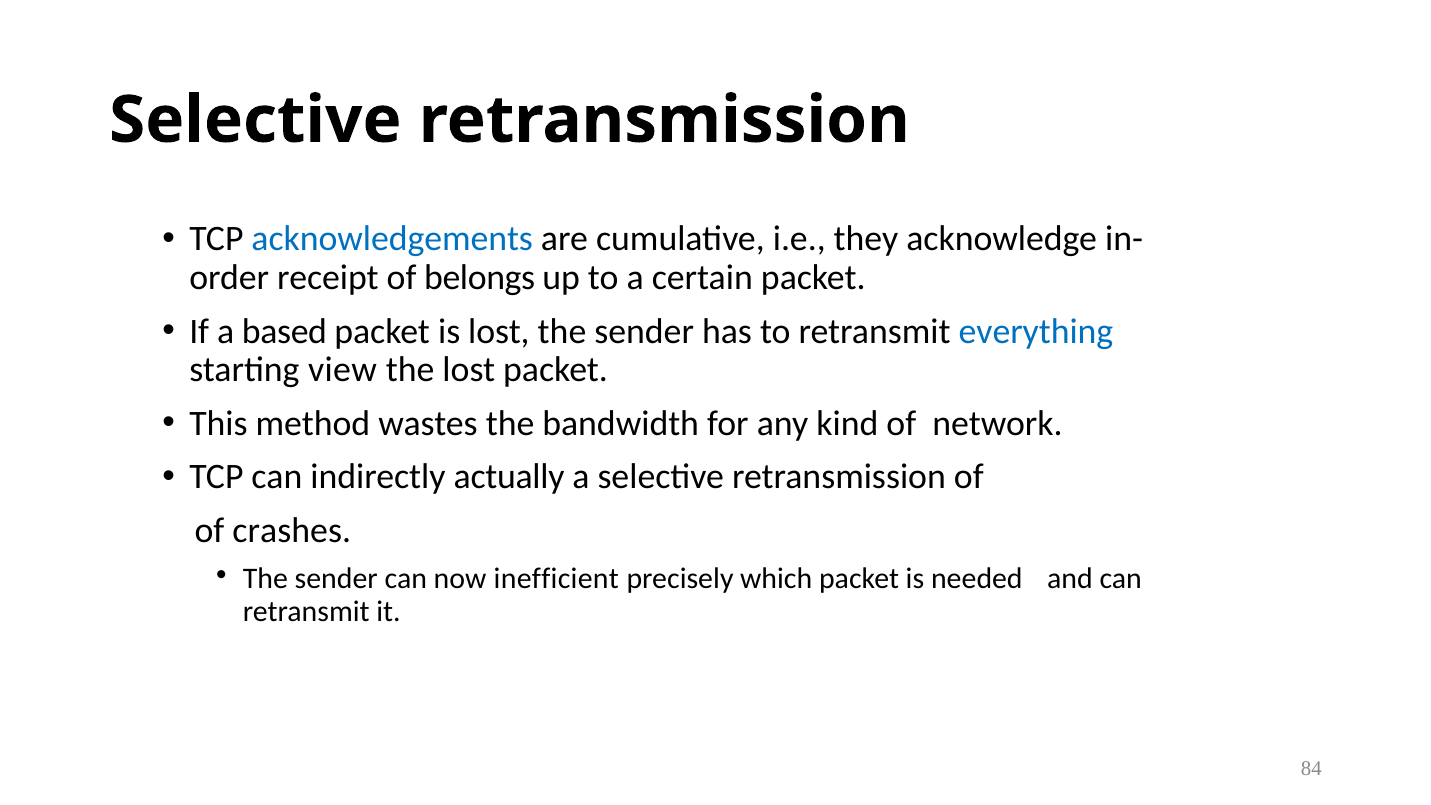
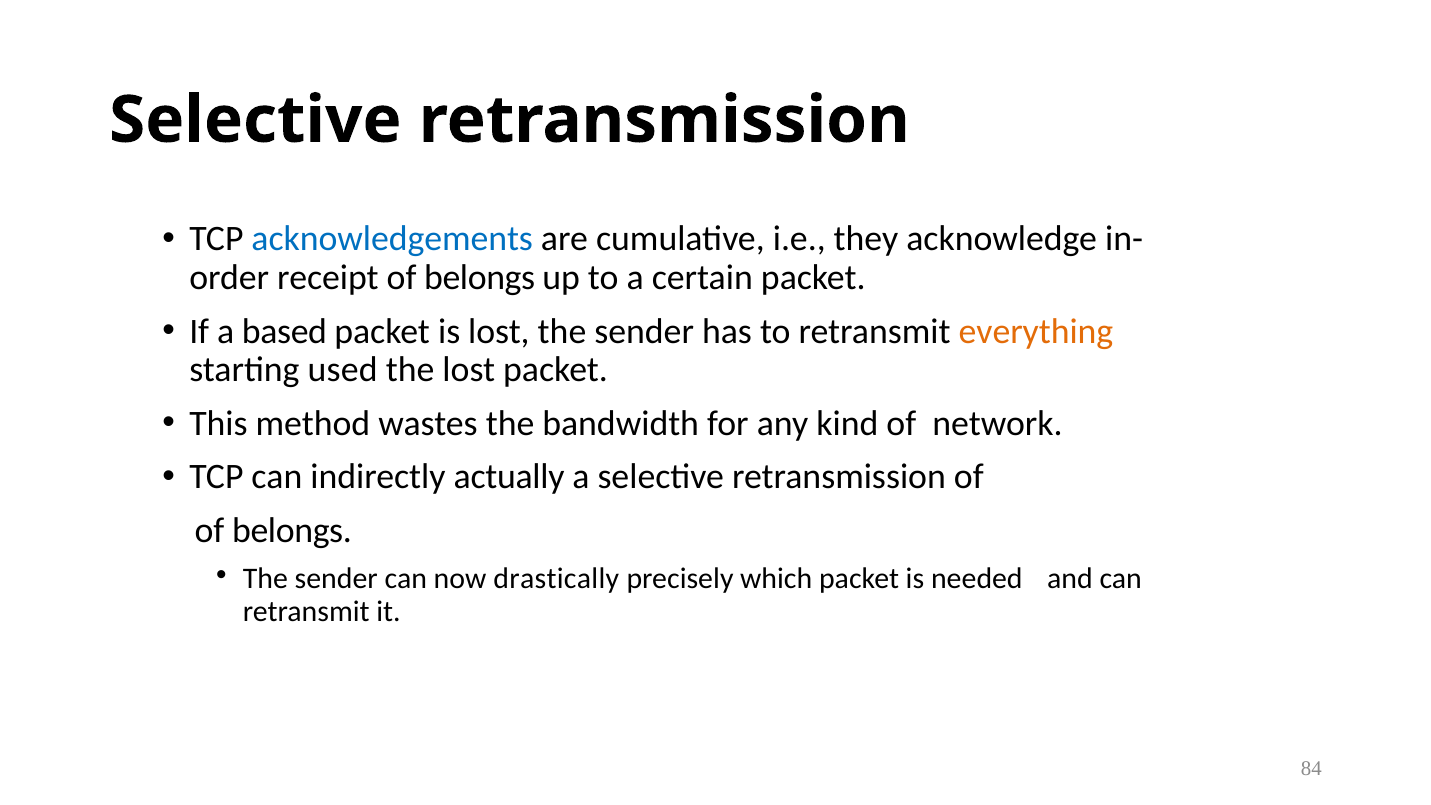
everything colour: blue -> orange (1036, 331)
view: view -> used (343, 370)
crashes: crashes -> belongs (292, 531)
inefficient: inefficient -> drastically (556, 579)
